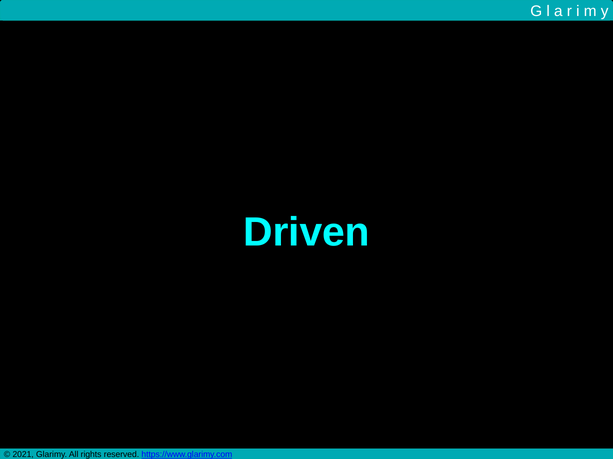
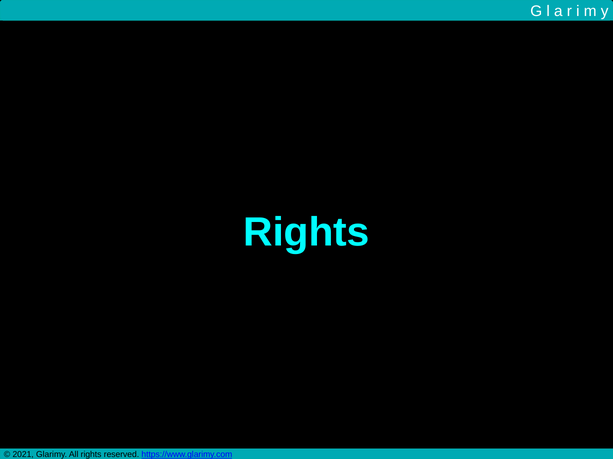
Driven: Driven -> Rights (306, 233)
